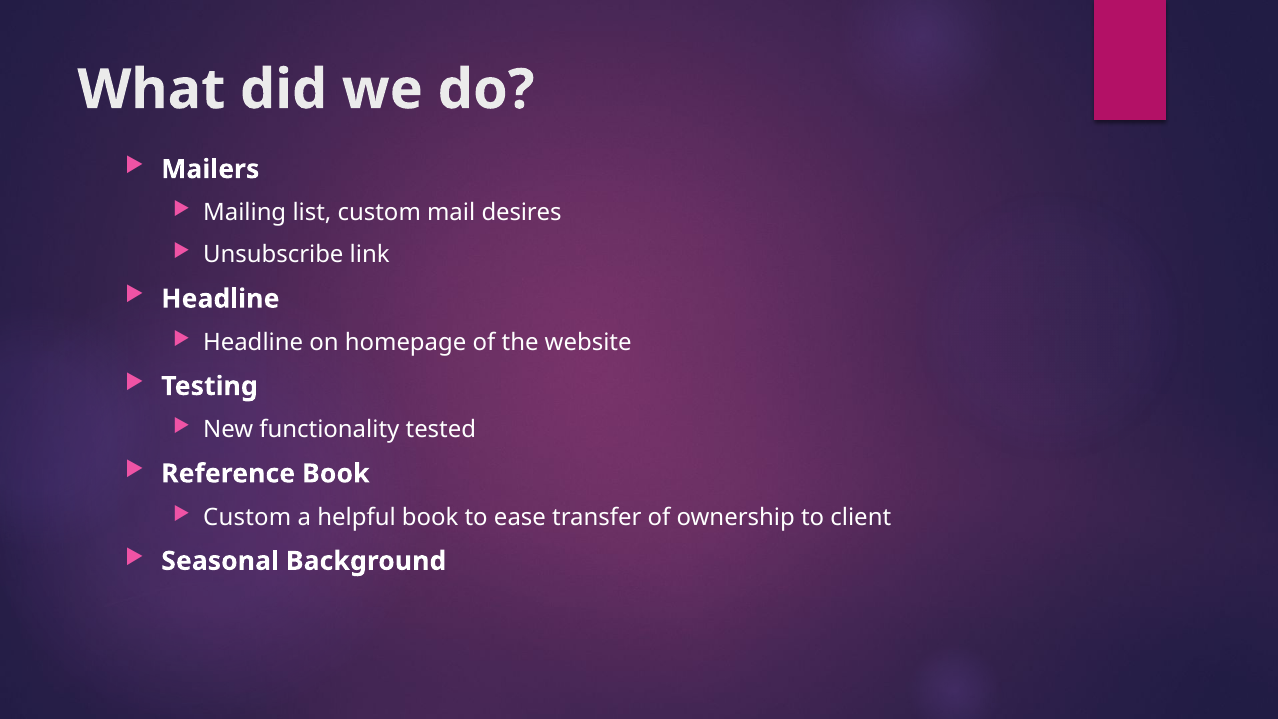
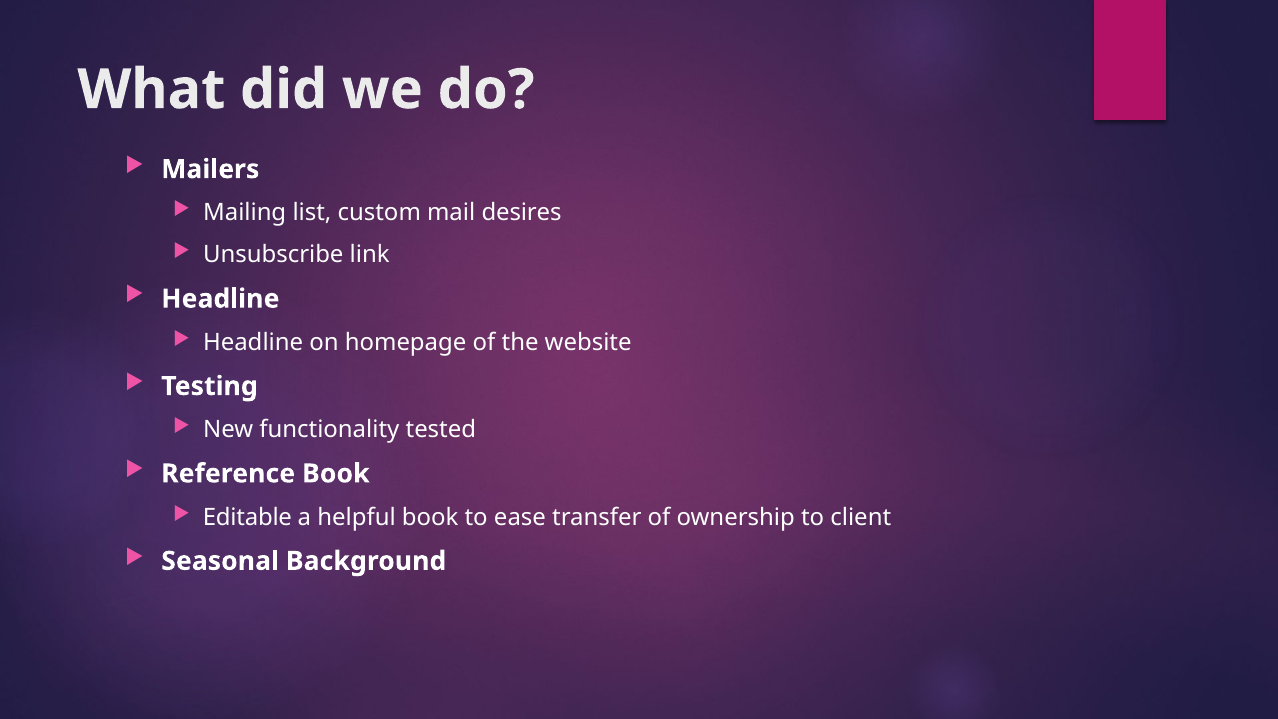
Custom: Custom -> Editable (247, 517)
